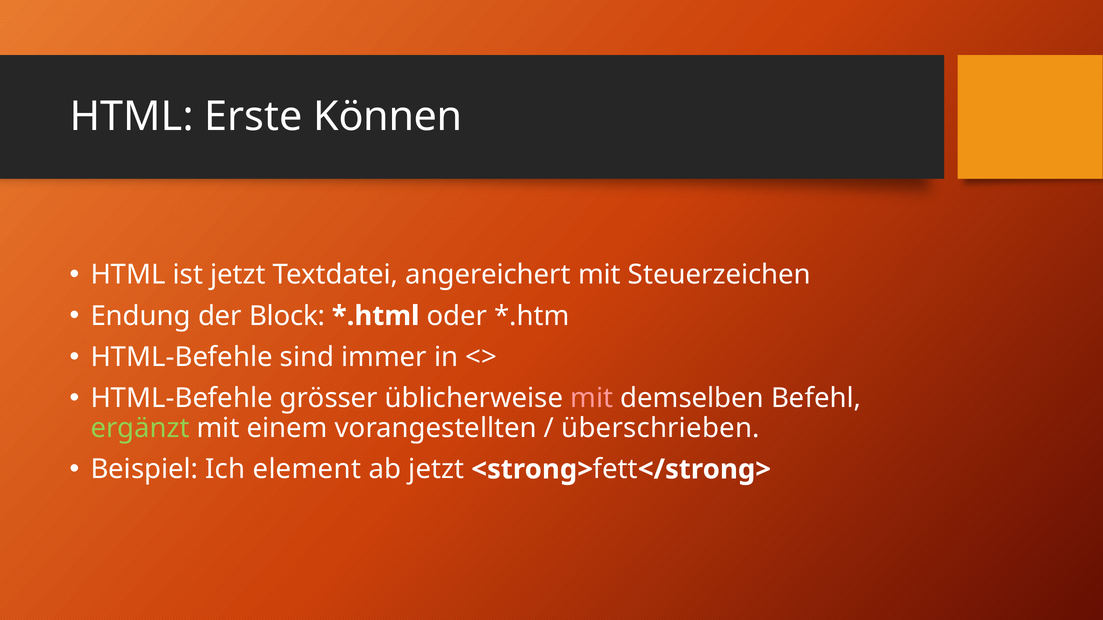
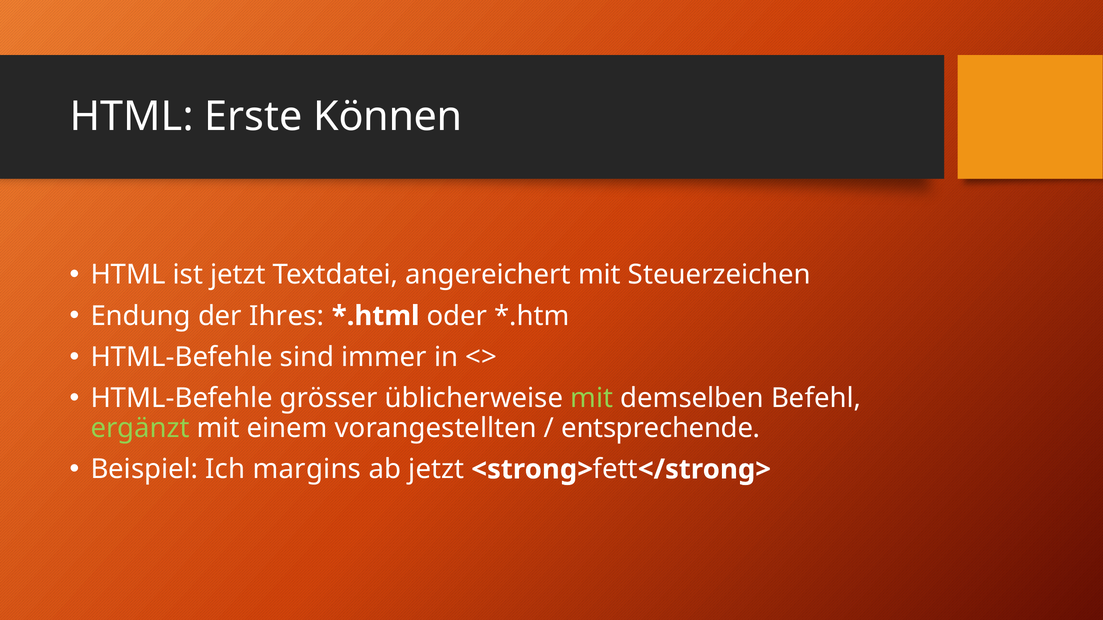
Block: Block -> Ihres (287, 316)
mit colour: pink -> light green (592, 399)
überschrieben: überschrieben -> entsprechende (661, 428)
element: element -> margins (307, 470)
